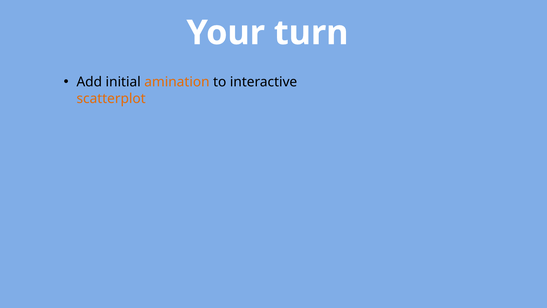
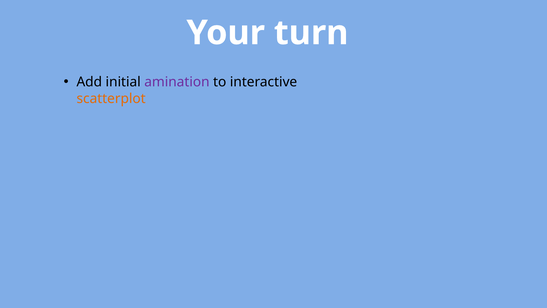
amination colour: orange -> purple (177, 82)
